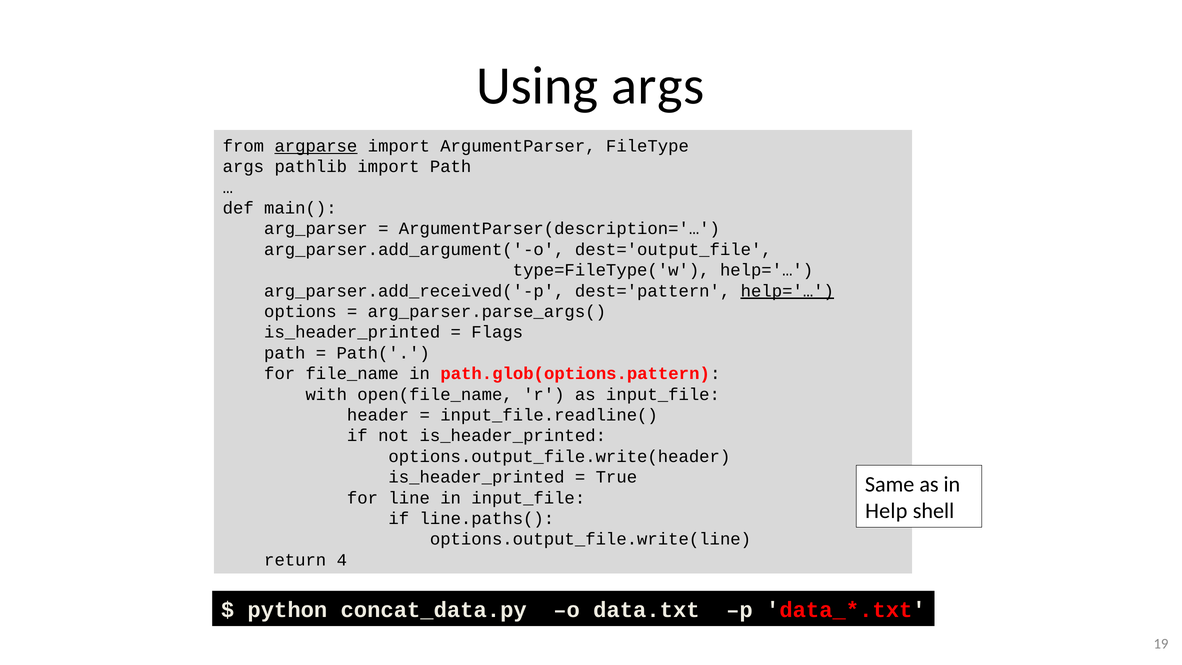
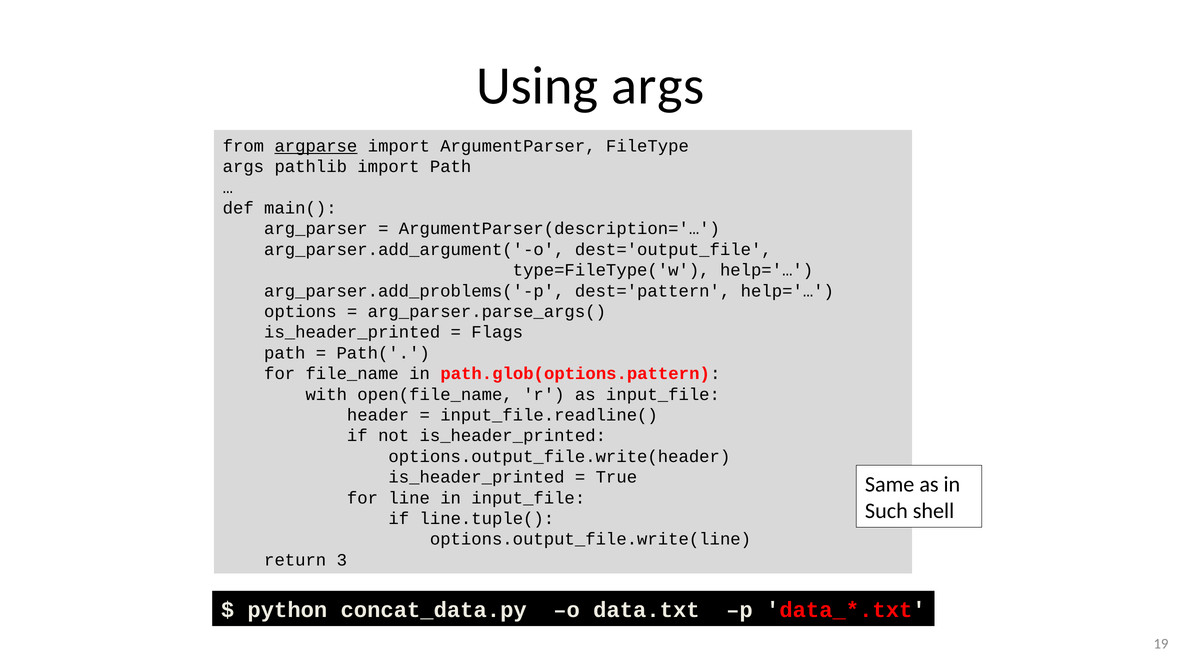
arg_parser.add_received('-p: arg_parser.add_received('-p -> arg_parser.add_problems('-p (414, 291)
help='… underline: present -> none (787, 291)
Help: Help -> Such (886, 511)
line.paths(: line.paths( -> line.tuple( (487, 518)
4: 4 -> 3 (342, 560)
